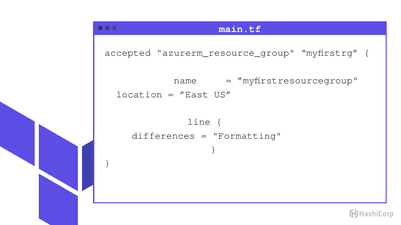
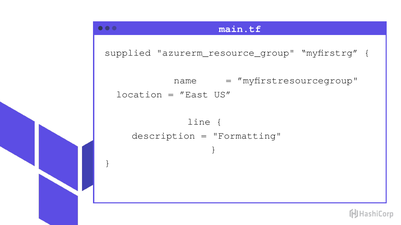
accepted: accepted -> supplied (128, 53)
differences: differences -> description (163, 136)
